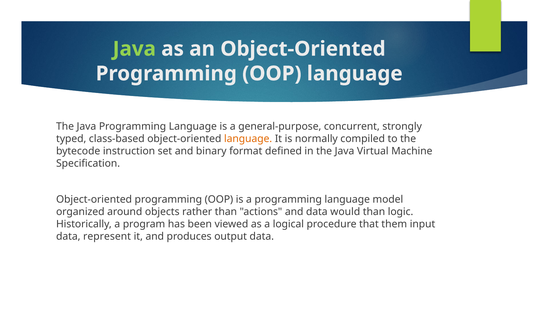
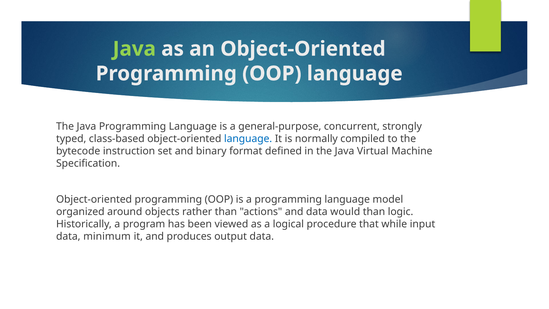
language colour: orange -> blue (248, 139)
them: them -> while (394, 224)
represent: represent -> minimum (107, 236)
